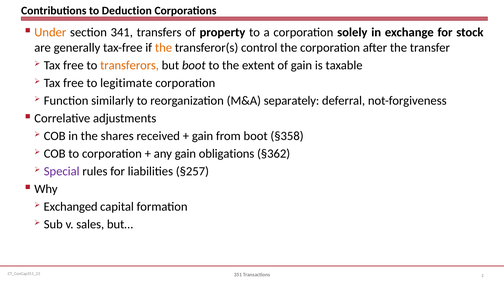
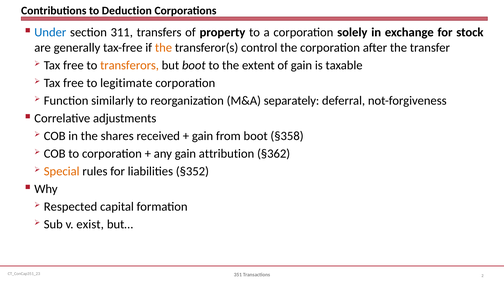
Under colour: orange -> blue (50, 32)
341: 341 -> 311 (122, 32)
obligations: obligations -> attribution (227, 153)
Special colour: purple -> orange (62, 171)
§257: §257 -> §352 (192, 171)
Exchanged: Exchanged -> Respected (71, 206)
sales: sales -> exist (90, 224)
